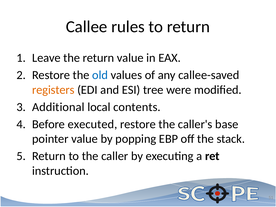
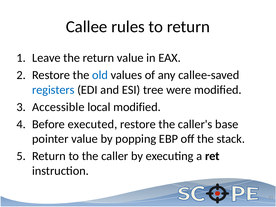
registers colour: orange -> blue (53, 90)
Additional: Additional -> Accessible (58, 107)
local contents: contents -> modified (137, 107)
